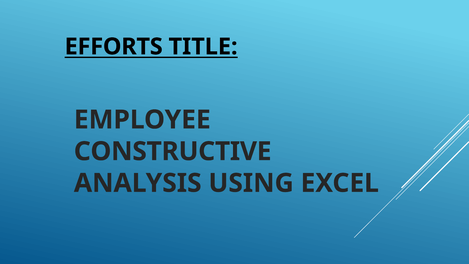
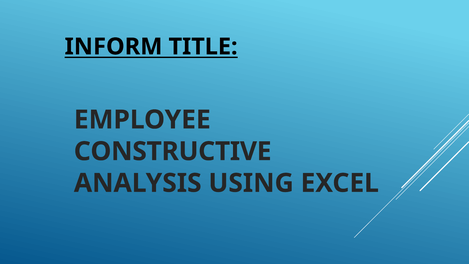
EFFORTS: EFFORTS -> INFORM (114, 47)
